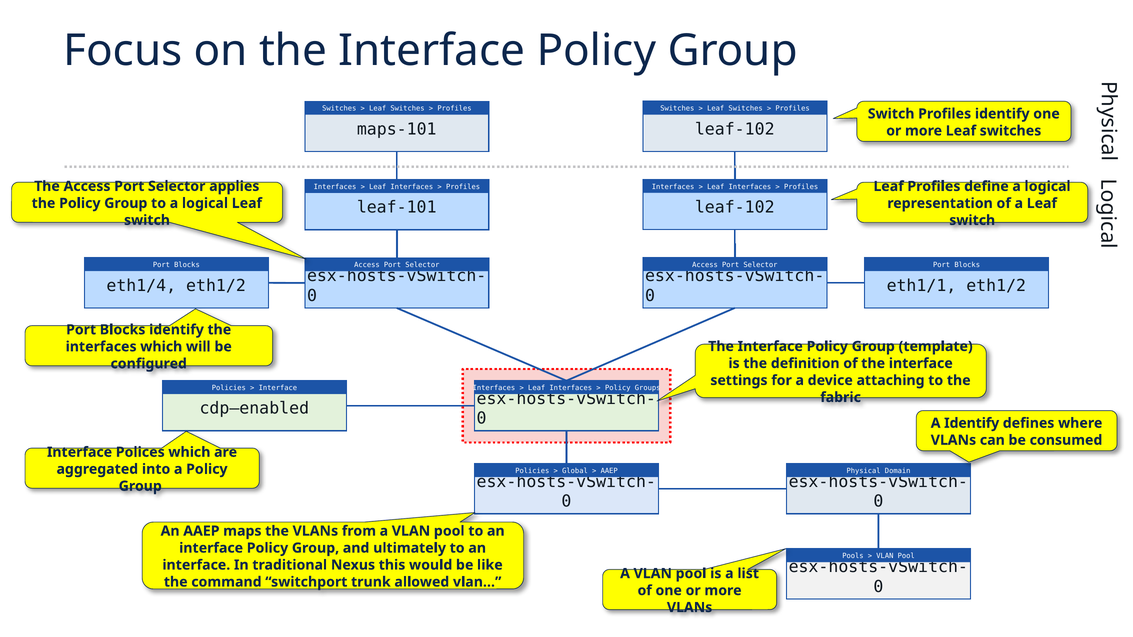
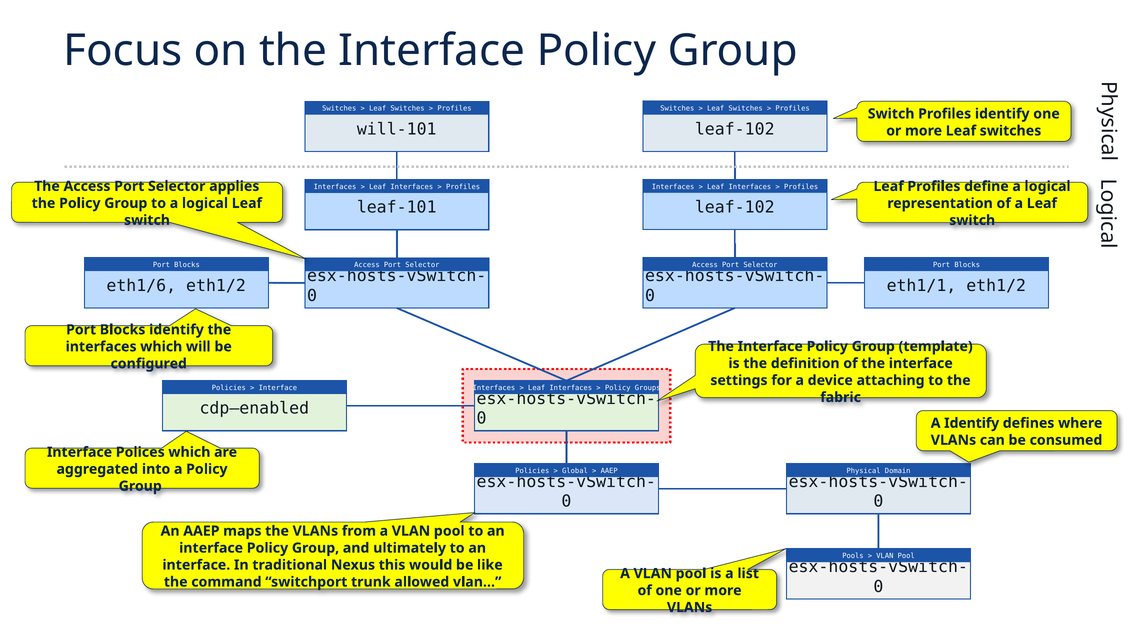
maps-101: maps-101 -> will-101 (397, 129)
eth1/4: eth1/4 -> eth1/6 (141, 286)
